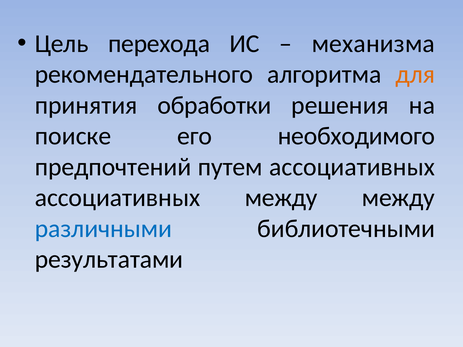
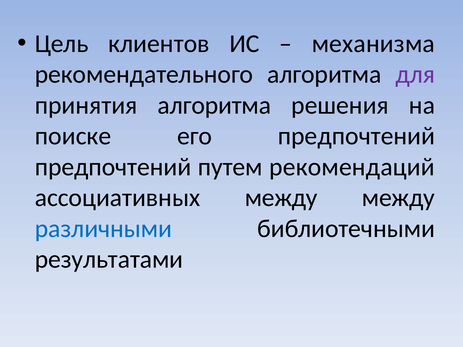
перехода: перехода -> клиентов (159, 44)
для colour: orange -> purple (415, 75)
принятия обработки: обработки -> алгоритма (214, 105)
его необходимого: необходимого -> предпочтений (356, 136)
путем ассоциативных: ассоциативных -> рекомендаций (352, 167)
